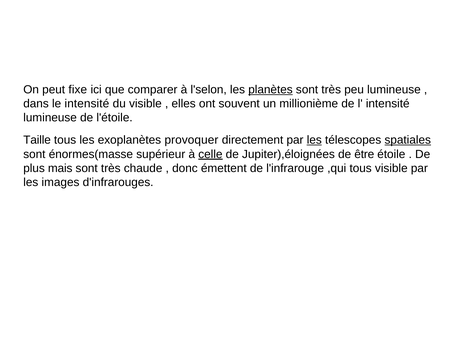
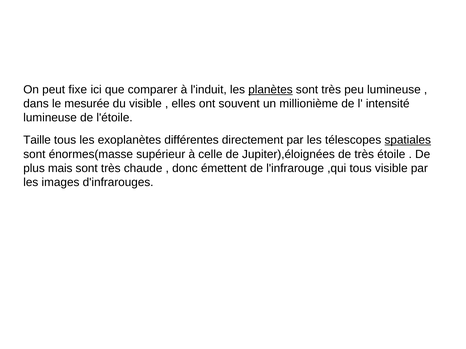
l'selon: l'selon -> l'induit (209, 90)
le intensité: intensité -> mesurée (87, 104)
provoquer: provoquer -> différentes (192, 140)
les underline: present -> none (314, 140)
celle underline: present -> none (210, 154)
de être: être -> très (364, 154)
